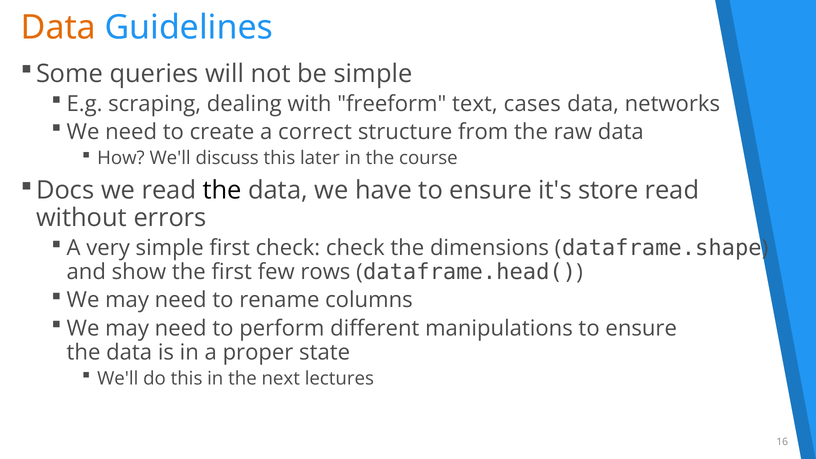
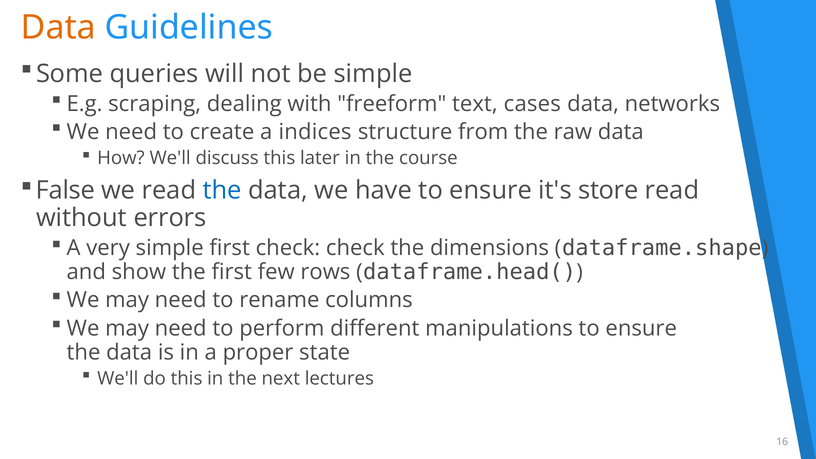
correct: correct -> indices (315, 132)
Docs: Docs -> False (65, 190)
the colour: black -> blue (222, 190)
